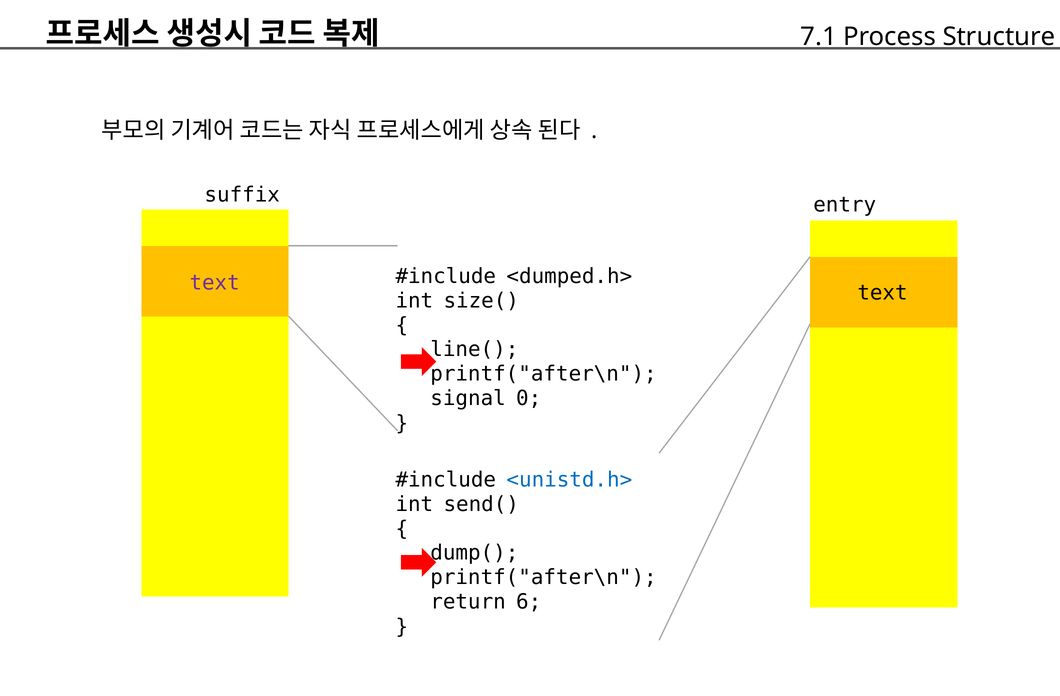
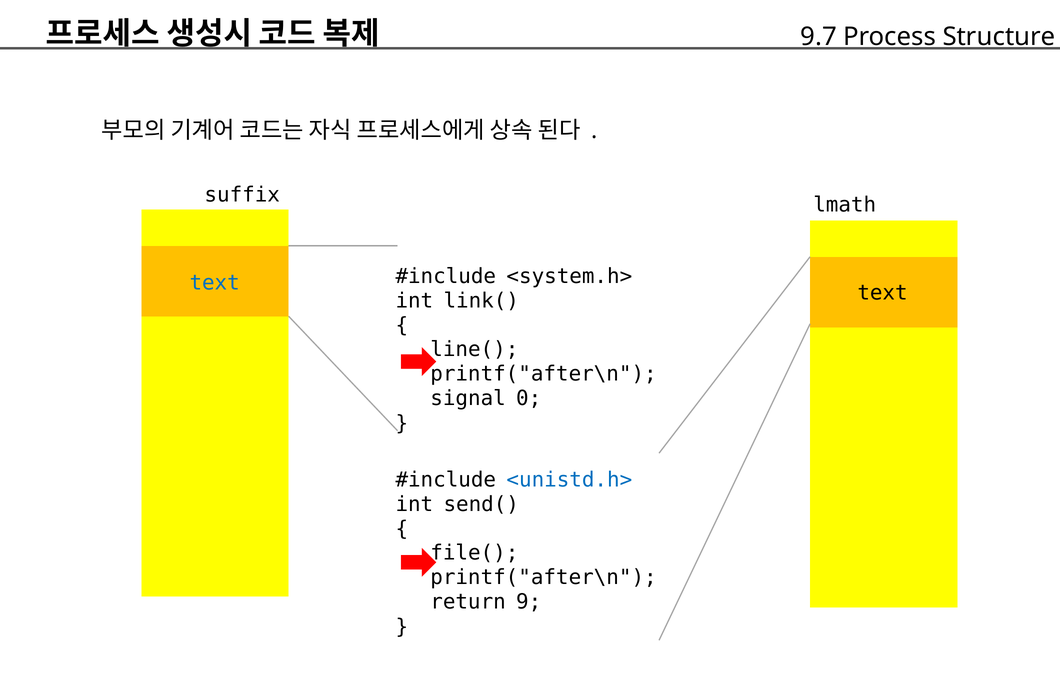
7.1: 7.1 -> 9.7 (819, 37)
entry: entry -> lmath (845, 205)
<dumped.h>: <dumped.h> -> <system.h> (569, 276)
text colour: purple -> blue (215, 283)
size(: size( -> link( (481, 301)
dump(: dump( -> file( (474, 553)
6: 6 -> 9 (529, 602)
